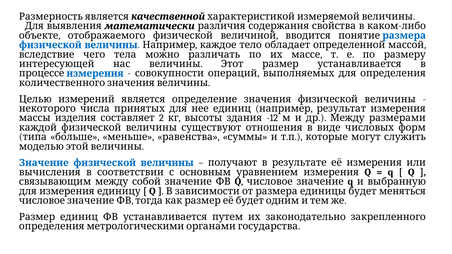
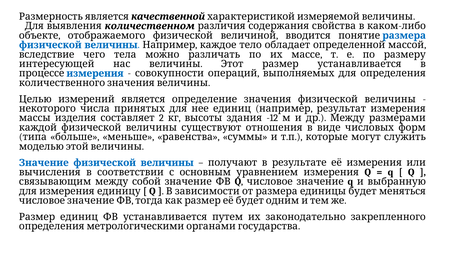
математически: математически -> количественном (150, 26)
